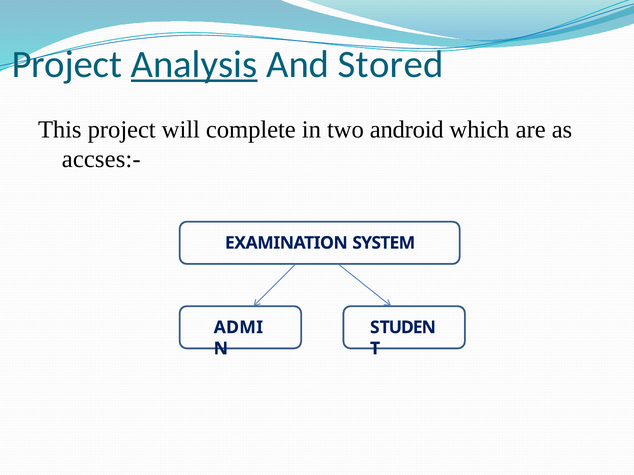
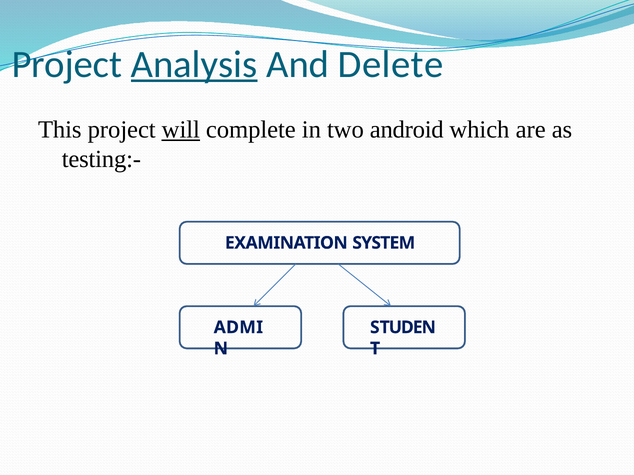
Stored: Stored -> Delete (391, 64)
will underline: none -> present (181, 130)
accses:-: accses:- -> testing:- (101, 159)
